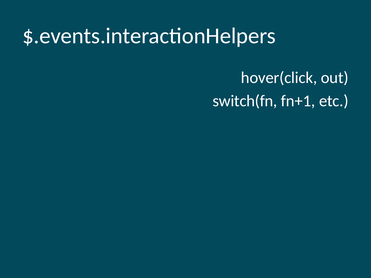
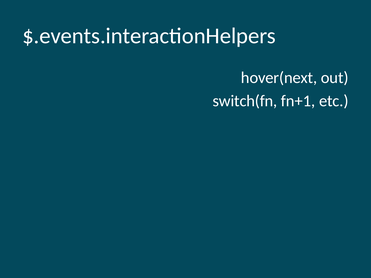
hover(click: hover(click -> hover(next (279, 78)
